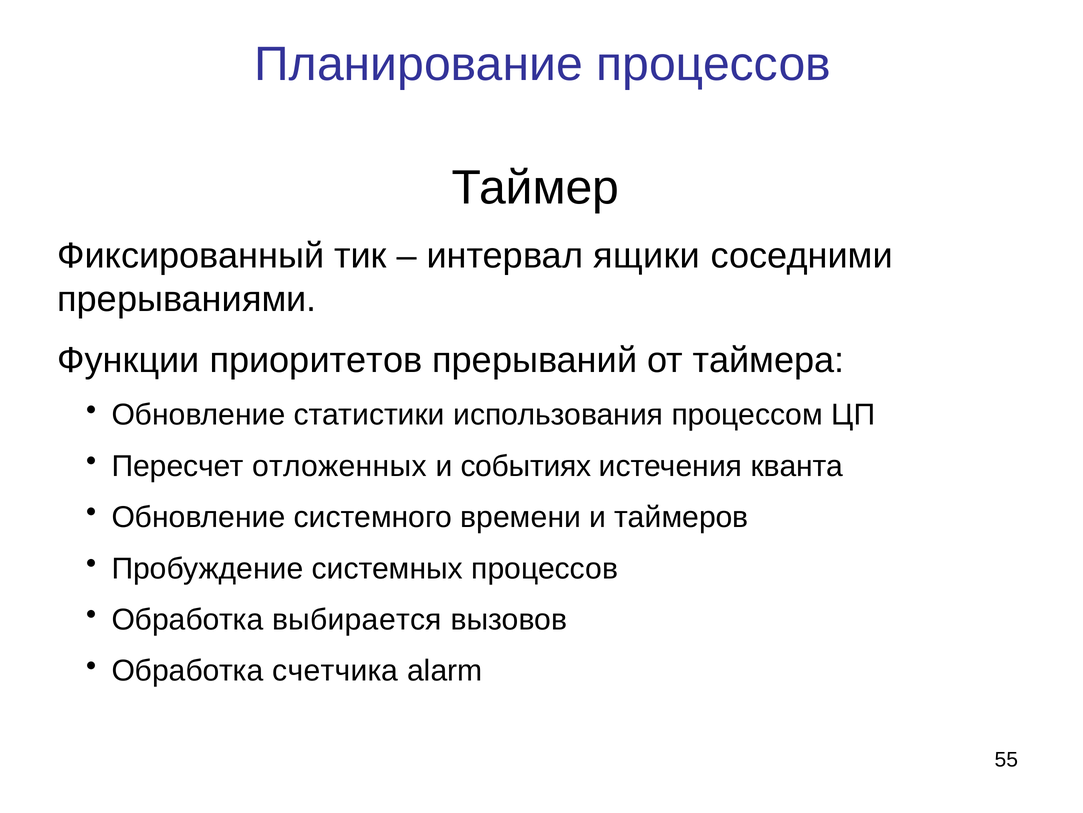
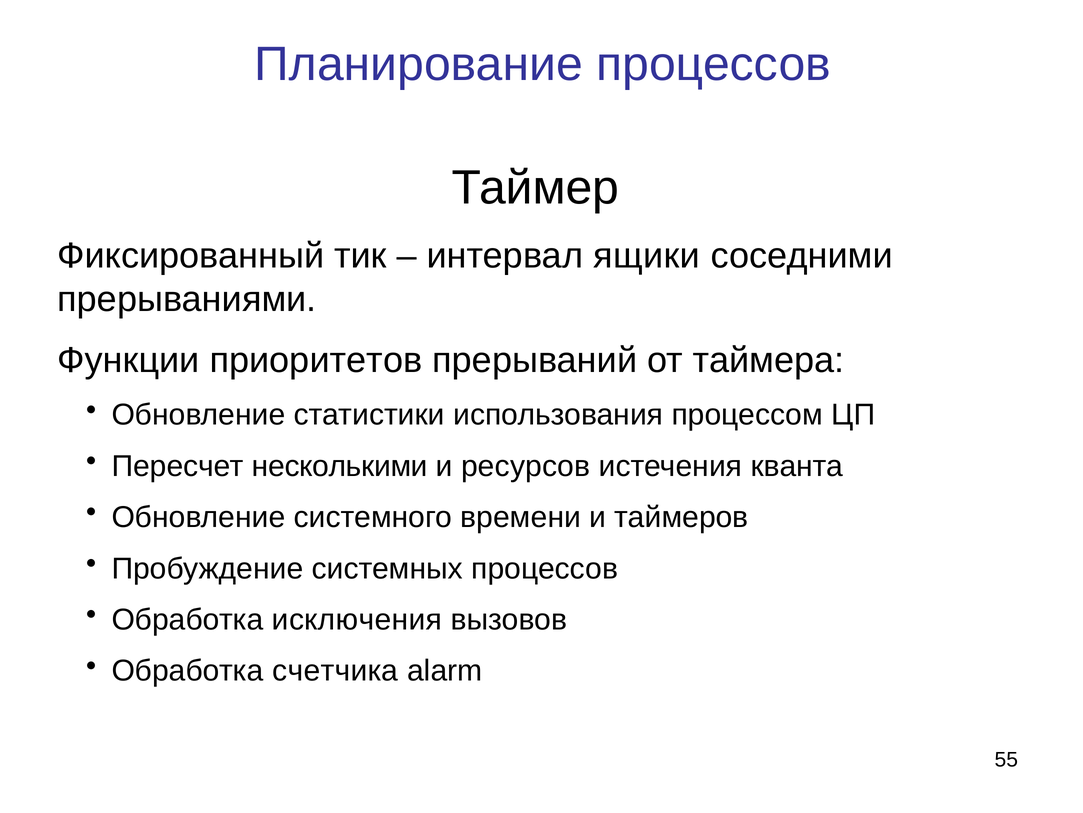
отложенных: отложенных -> несколькими (340, 466)
событиях: событиях -> ресурсов (526, 466)
выбирается: выбирается -> исключения (357, 619)
